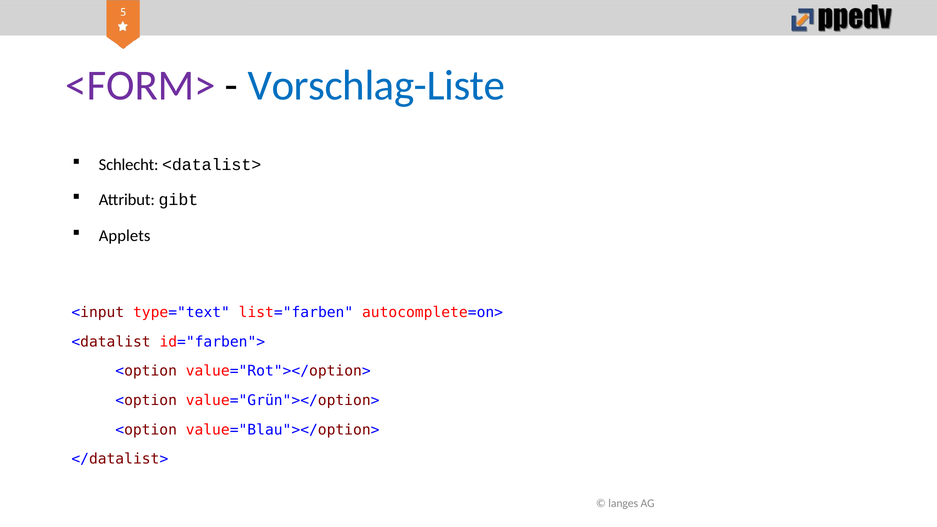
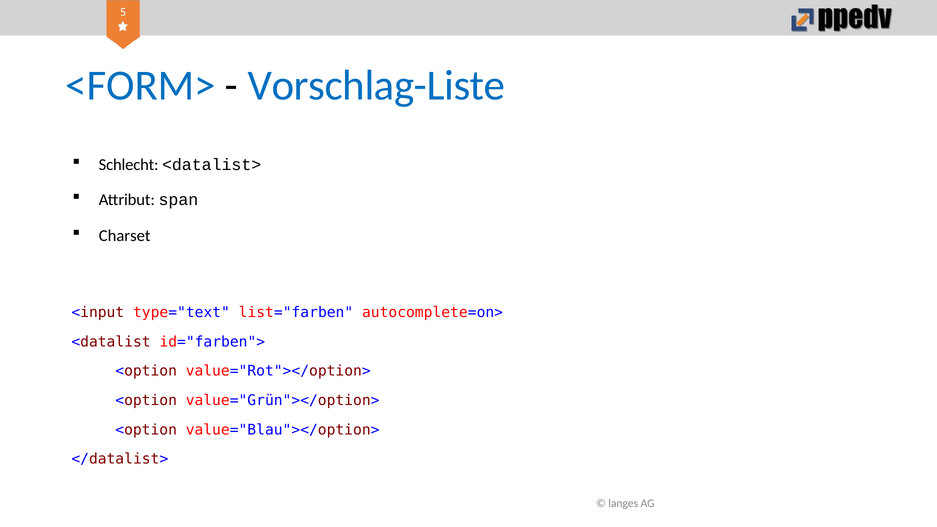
<FORM> colour: purple -> blue (140, 86)
gibt: gibt -> span (178, 200)
Applets: Applets -> Charset (125, 236)
